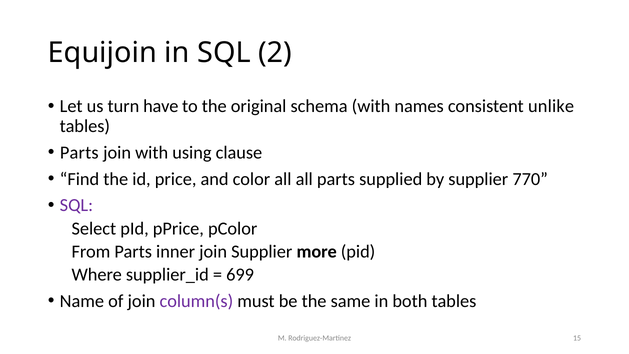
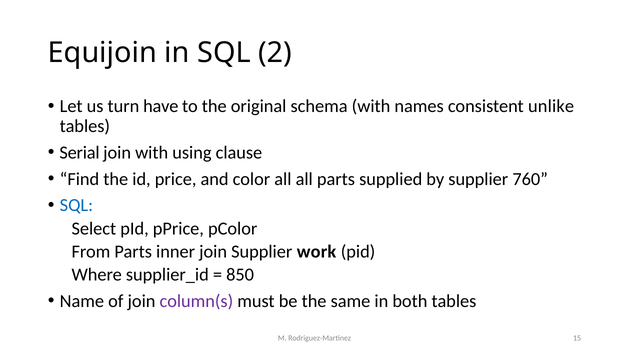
Parts: Parts -> Serial (79, 153)
770: 770 -> 760 (530, 179)
SQL colour: purple -> blue (76, 205)
more: more -> work (317, 251)
699: 699 -> 850 (240, 275)
